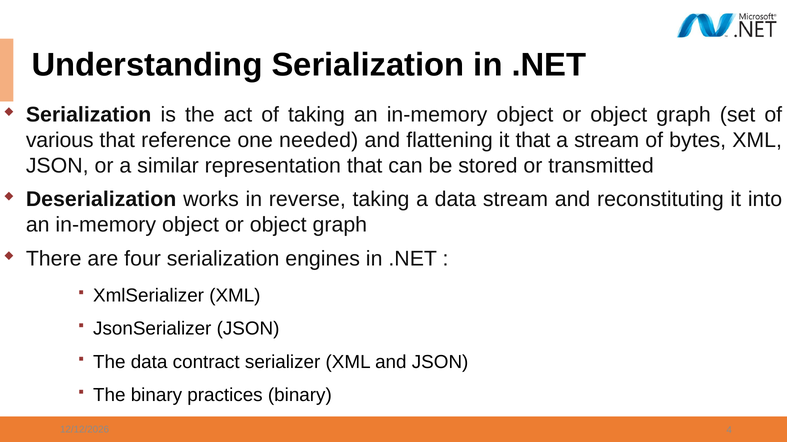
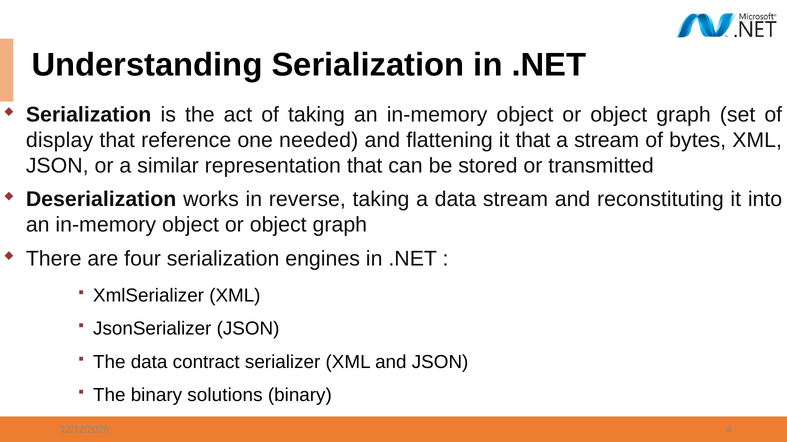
various: various -> display (60, 140)
practices: practices -> solutions (225, 396)
